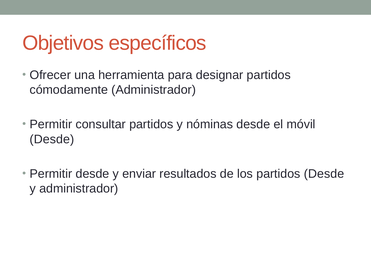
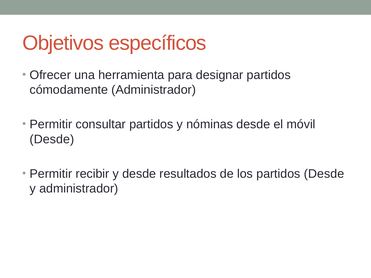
Permitir desde: desde -> recibir (92, 174)
y enviar: enviar -> desde (139, 174)
